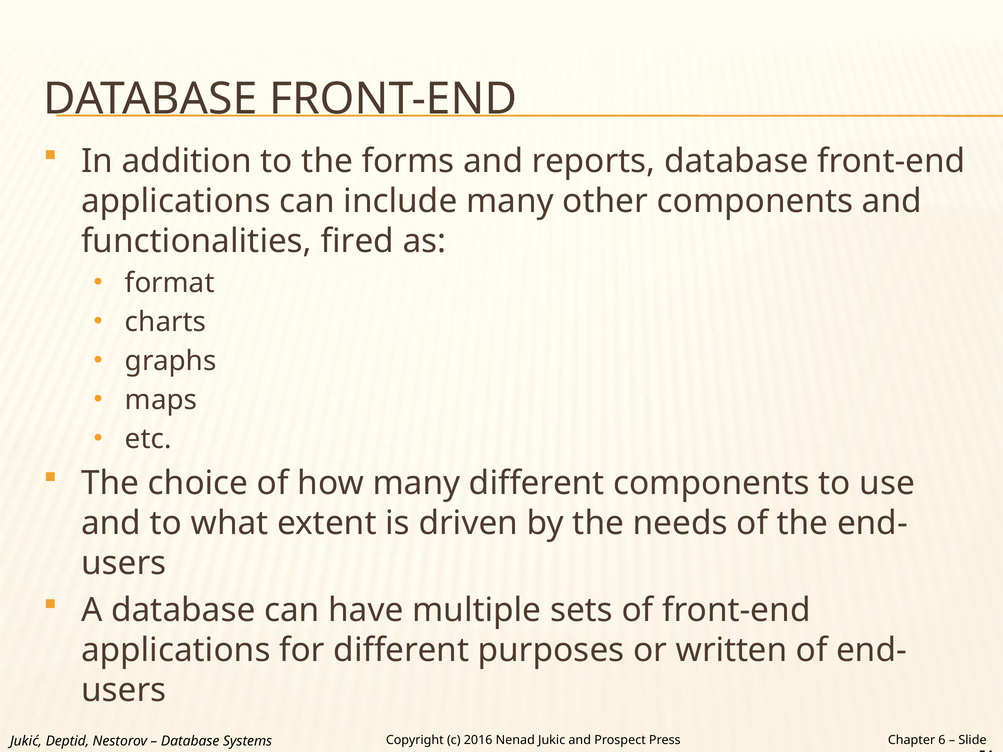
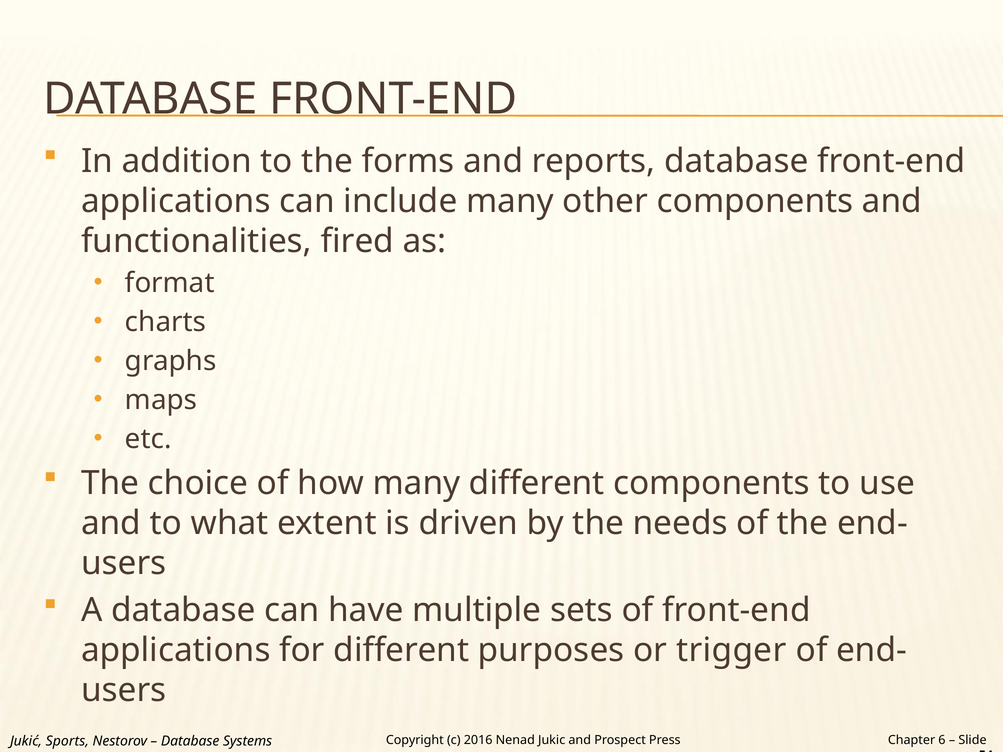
written: written -> trigger (731, 650)
Deptid: Deptid -> Sports (67, 742)
